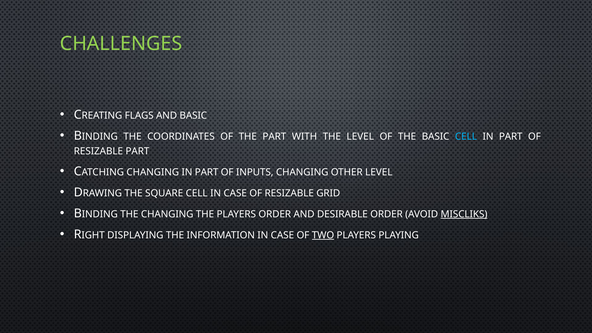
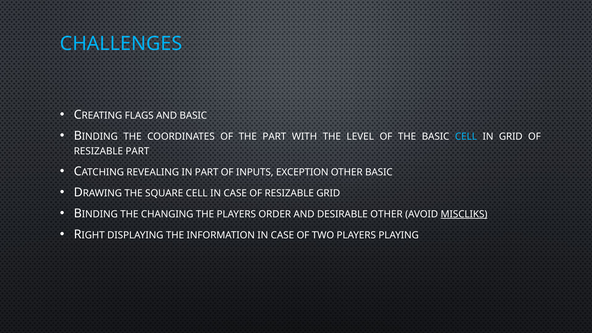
CHALLENGES colour: light green -> light blue (121, 44)
PART: PART -> GRID (511, 136)
CHANGING: CHANGING -> REVEALING (153, 172)
INPUTS CHANGING: CHANGING -> EXCEPTION (302, 172)
OTHER LEVEL: LEVEL -> BASIC (379, 172)
DESIRABLE ORDER: ORDER -> OTHER (387, 214)
TWO underline: present -> none (323, 235)
